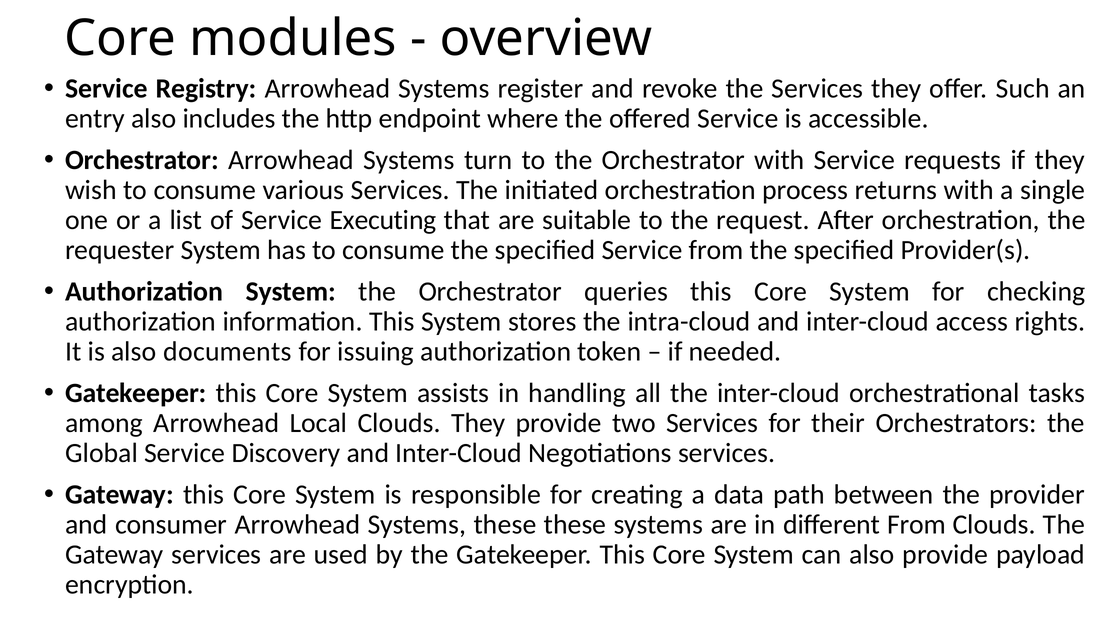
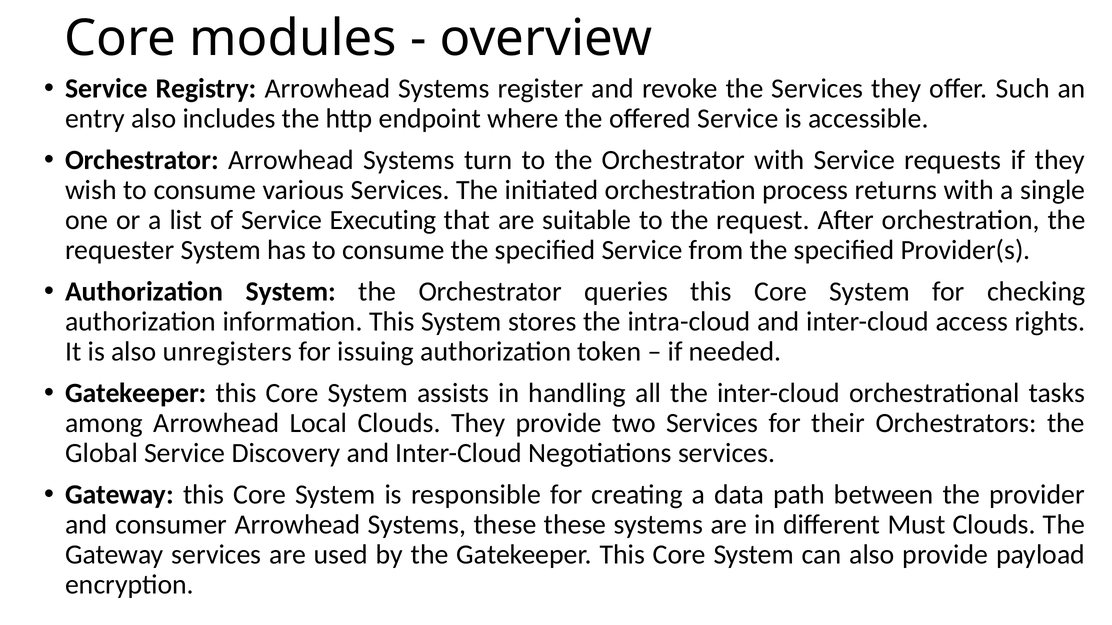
documents: documents -> unregisters (227, 352)
different From: From -> Must (917, 525)
